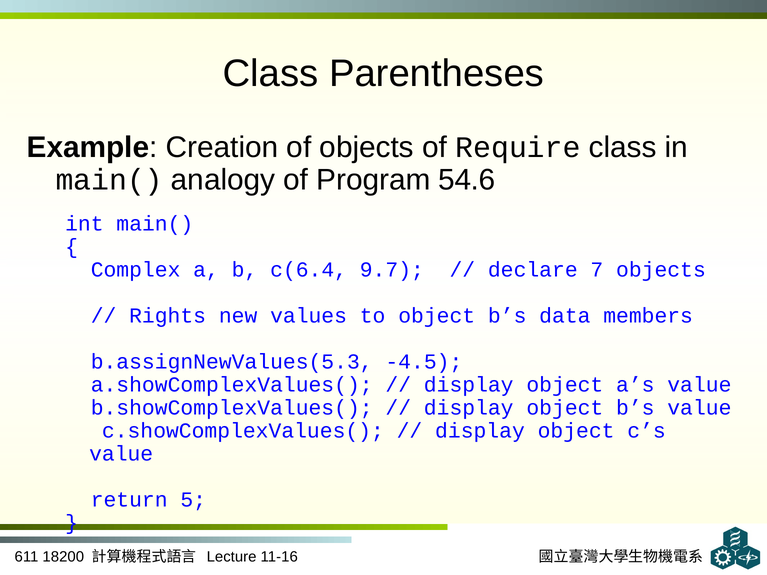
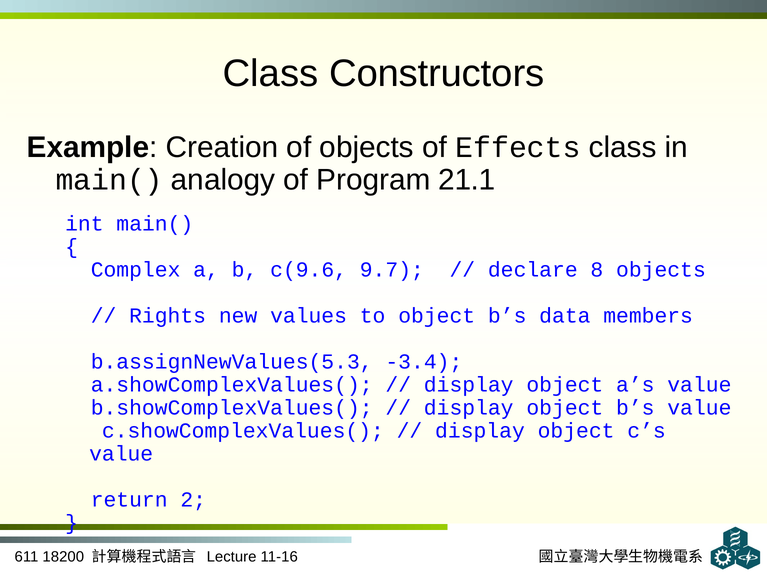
Parentheses: Parentheses -> Constructors (437, 74)
Require: Require -> Effects (518, 148)
54.6: 54.6 -> 21.1 (467, 180)
c(6.4: c(6.4 -> c(9.6 (309, 270)
7: 7 -> 8 (597, 270)
-4.5: -4.5 -> -3.4 (424, 362)
5: 5 -> 2 (193, 500)
